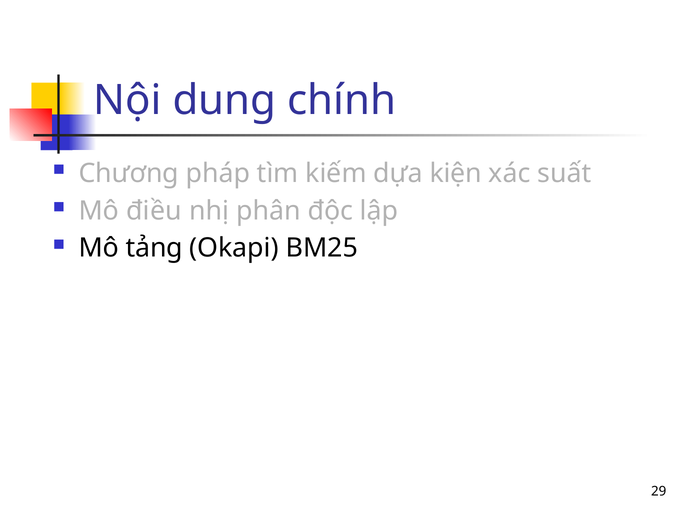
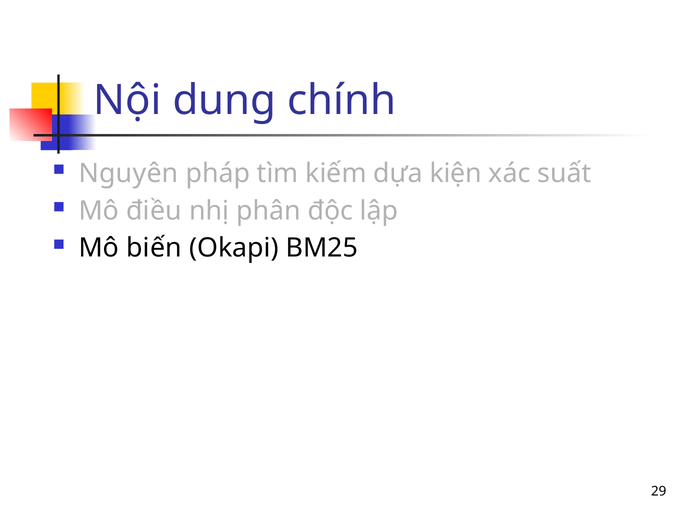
Chương: Chương -> Nguyên (129, 173)
tảng: tảng -> biến (154, 248)
